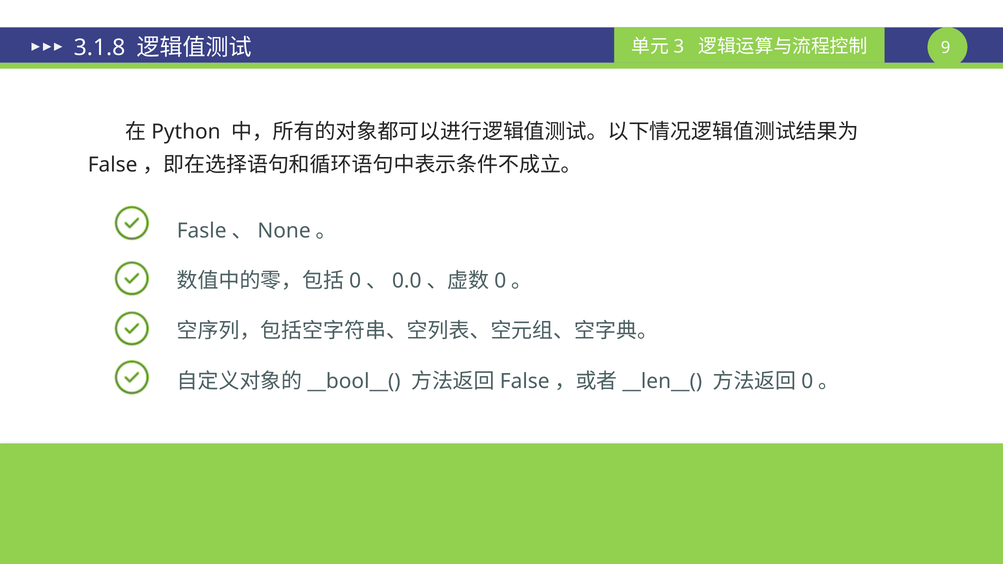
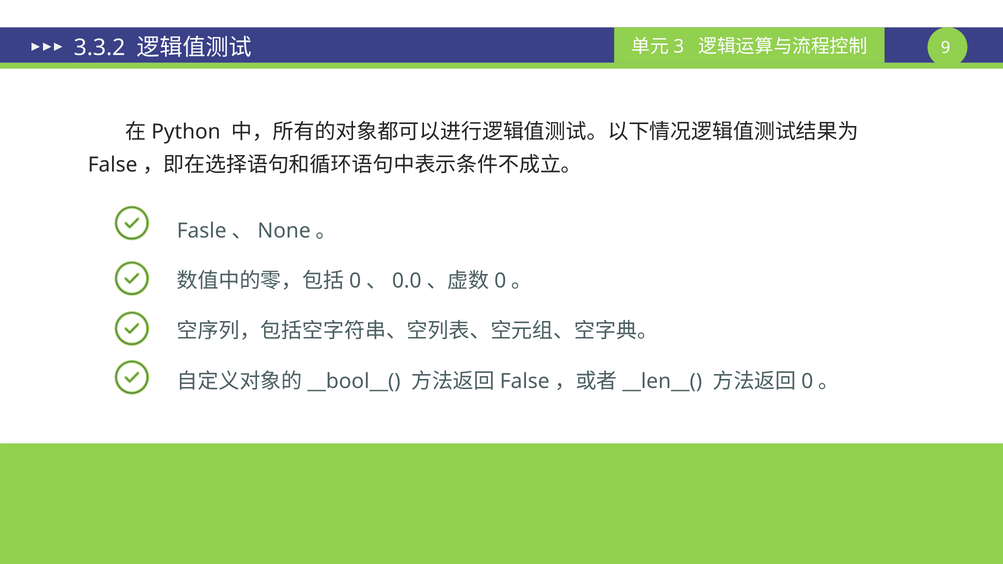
3.1.8: 3.1.8 -> 3.3.2 (100, 48)
